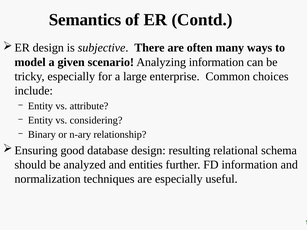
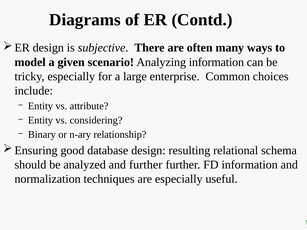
Semantics: Semantics -> Diagrams (85, 20)
and entities: entities -> further (146, 165)
